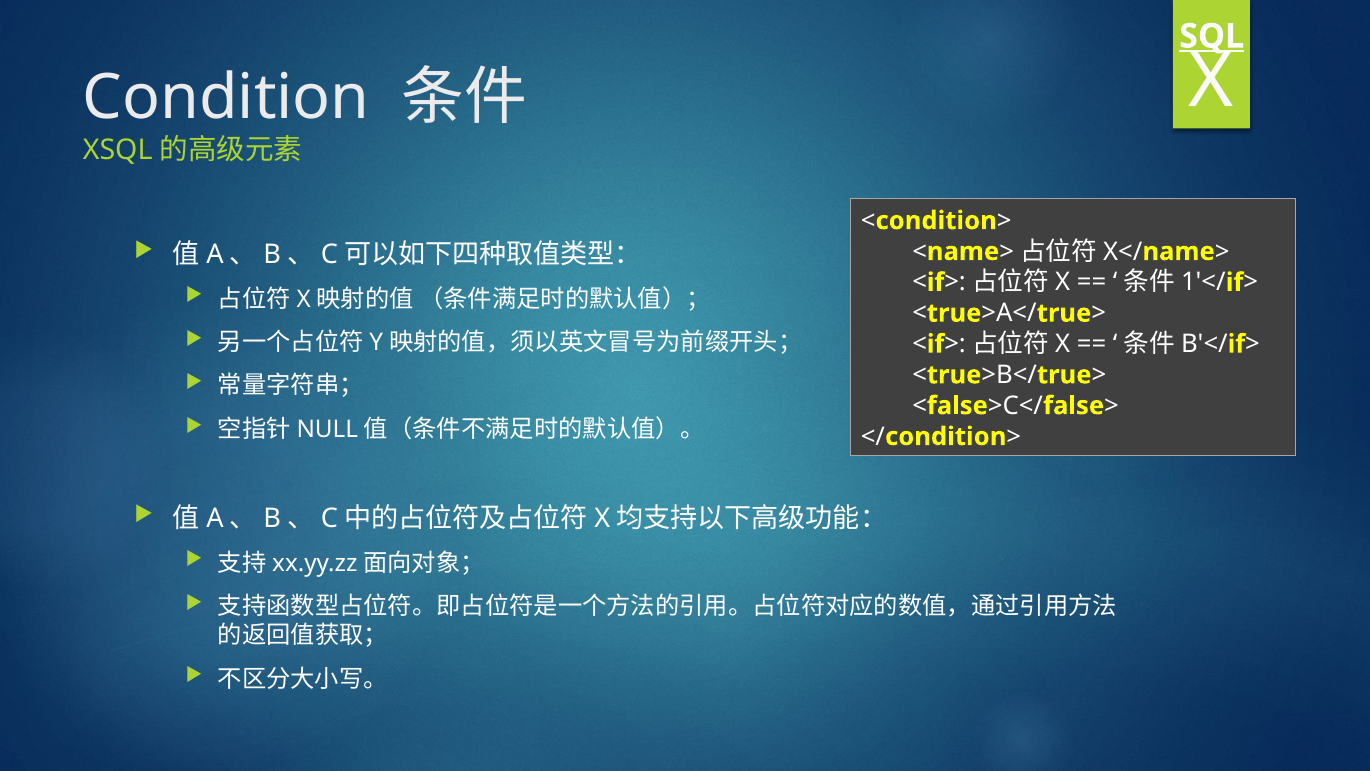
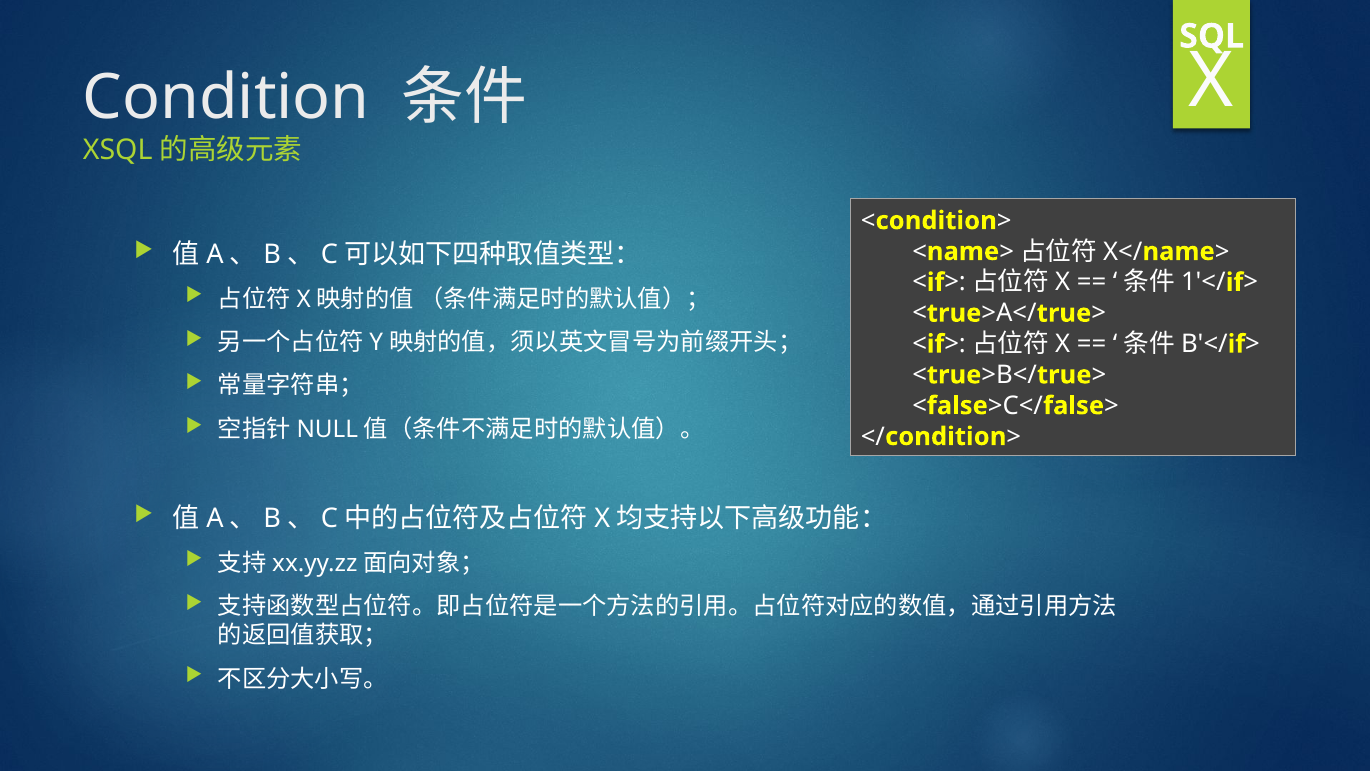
SQL underline: present -> none (1212, 36)
